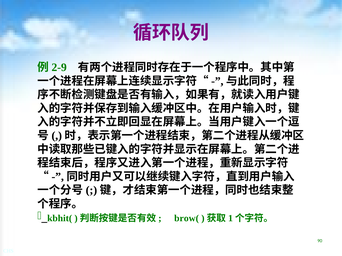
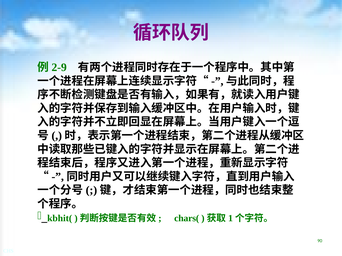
brow(: brow( -> chars( (187, 219)
